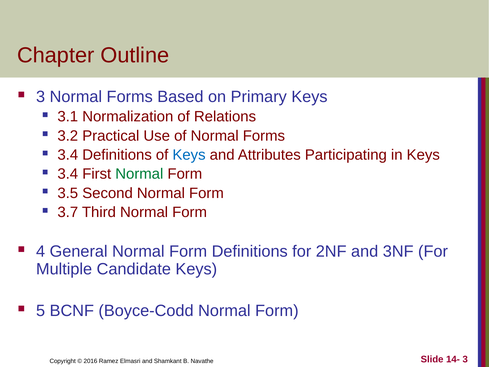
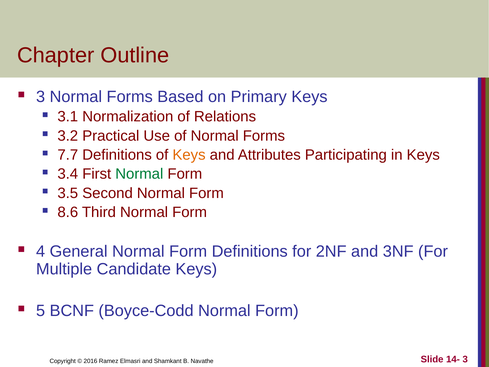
3.4: 3.4 -> 7.7 (68, 155)
Keys colour: blue -> orange (189, 155)
3.7: 3.7 -> 8.6 (68, 212)
